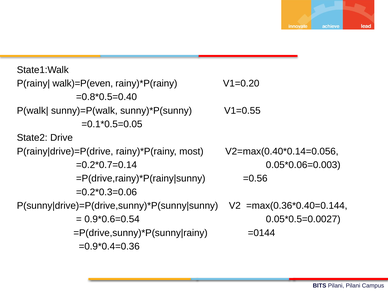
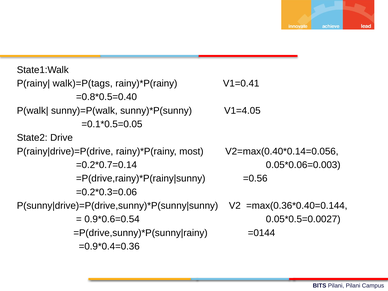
walk)=P(even: walk)=P(even -> walk)=P(tags (83, 83)
V1=0.20: V1=0.20 -> V1=0.41 (241, 83)
V1=0.55: V1=0.55 -> V1=4.05 (242, 111)
